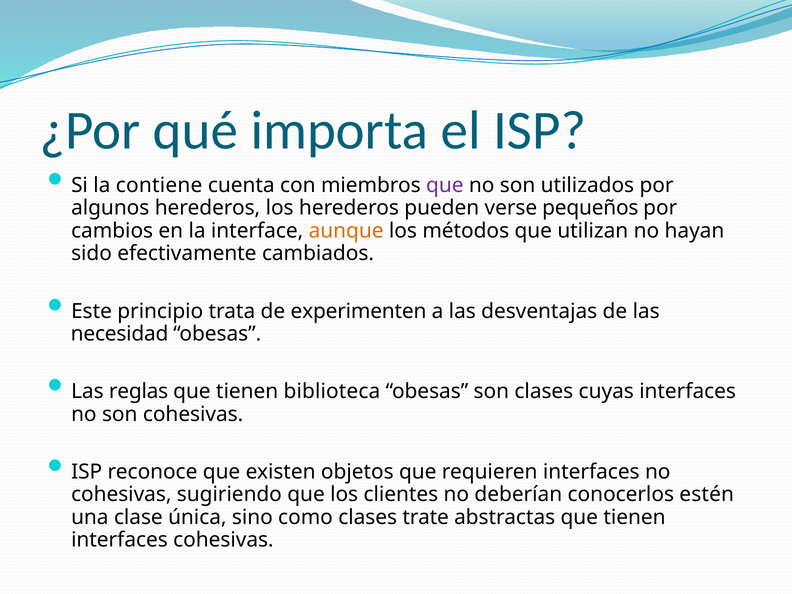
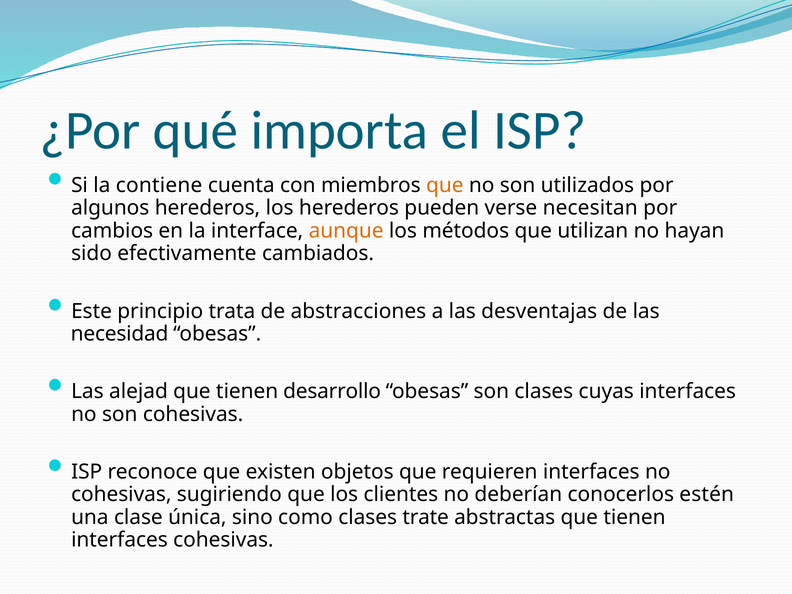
que colour: purple -> orange (445, 186)
pequeños: pequeños -> necesitan (590, 208)
experimenten: experimenten -> abstracciones (358, 311)
reglas: reglas -> alejad (138, 392)
biblioteca: biblioteca -> desarrollo (332, 392)
